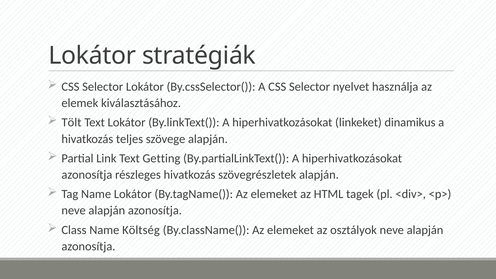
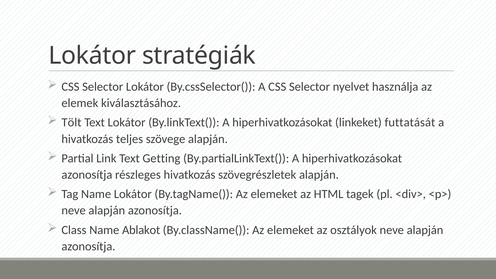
dinamikus: dinamikus -> futtatását (410, 123)
Költség: Költség -> Ablakot (141, 230)
